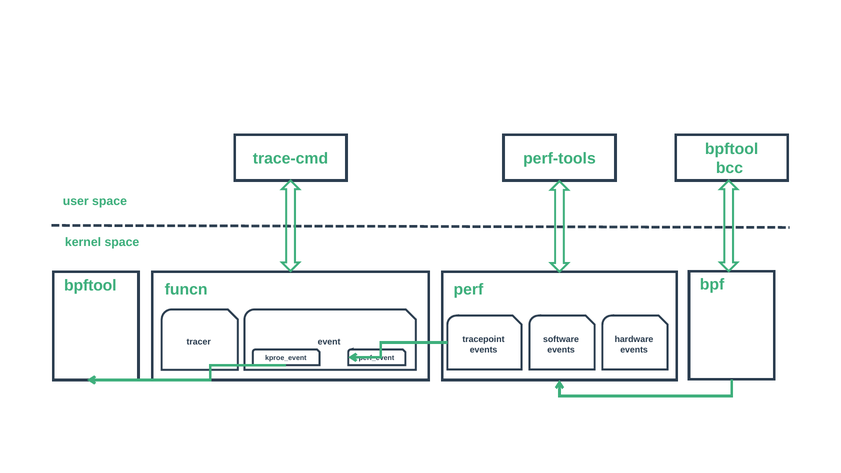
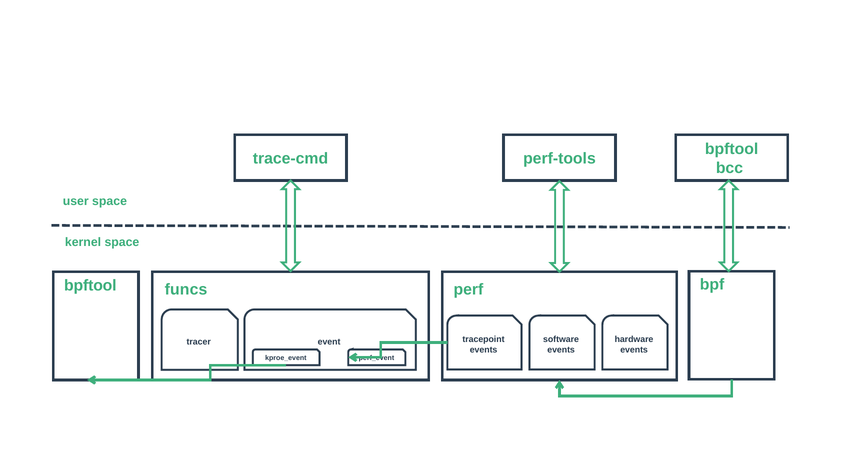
funcn: funcn -> funcs (186, 290)
